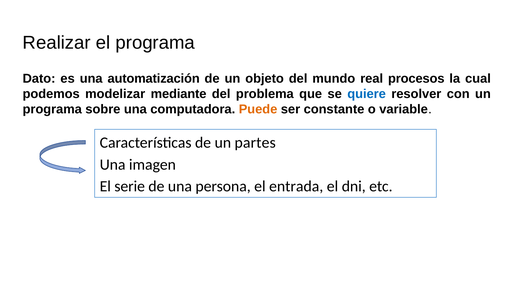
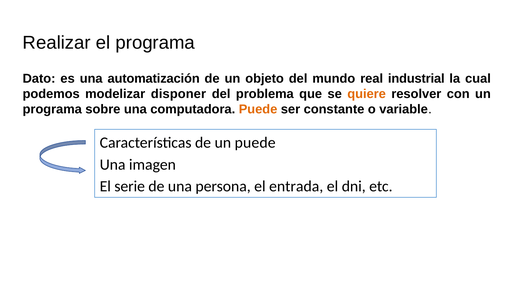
procesos: procesos -> industrial (416, 79)
mediante: mediante -> disponer (178, 94)
quiere colour: blue -> orange (367, 94)
un partes: partes -> puede (255, 143)
